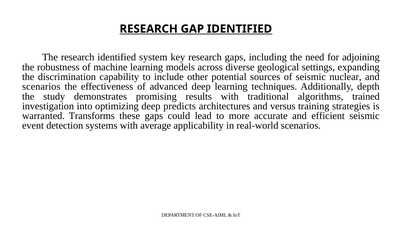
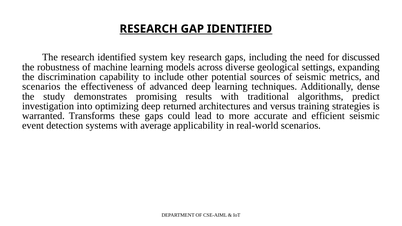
adjoining: adjoining -> discussed (361, 57)
nuclear: nuclear -> metrics (345, 77)
depth: depth -> dense (368, 87)
trained: trained -> predict (366, 96)
predicts: predicts -> returned (180, 106)
